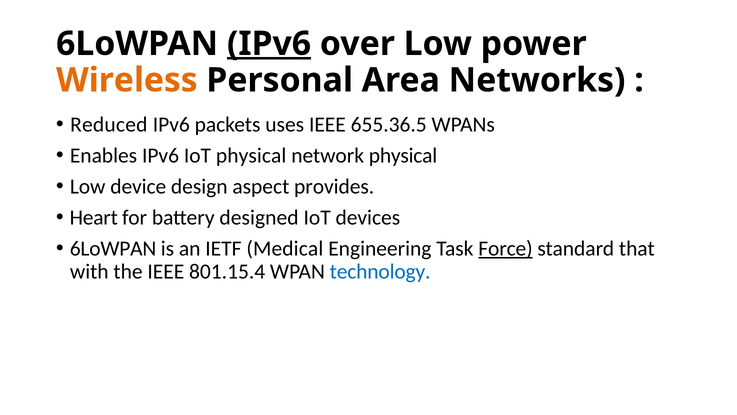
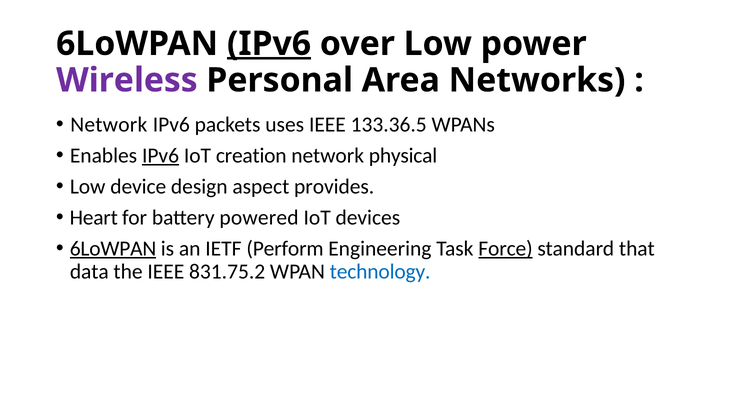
Wireless colour: orange -> purple (127, 80)
Reduced: Reduced -> Network (109, 125)
655.36.5: 655.36.5 -> 133.36.5 (389, 125)
IPv6 underline: none -> present (161, 155)
IoT physical: physical -> creation (251, 155)
designed: designed -> powered (259, 217)
6LoWPAN underline: none -> present (113, 248)
Medical: Medical -> Perform (285, 248)
with: with -> data (89, 271)
801.15.4: 801.15.4 -> 831.75.2 (227, 271)
